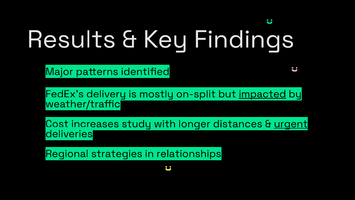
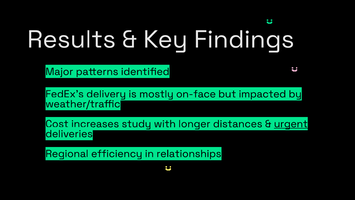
on-split: on-split -> on-face (196, 94)
impacted underline: present -> none (262, 94)
strategies: strategies -> efficiency (117, 153)
